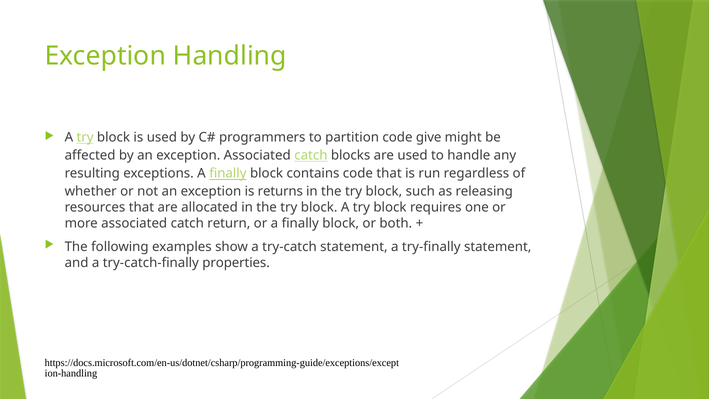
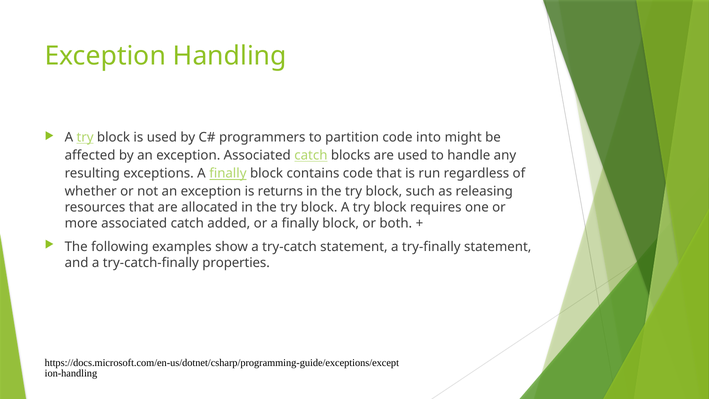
give: give -> into (429, 137)
return: return -> added (229, 223)
